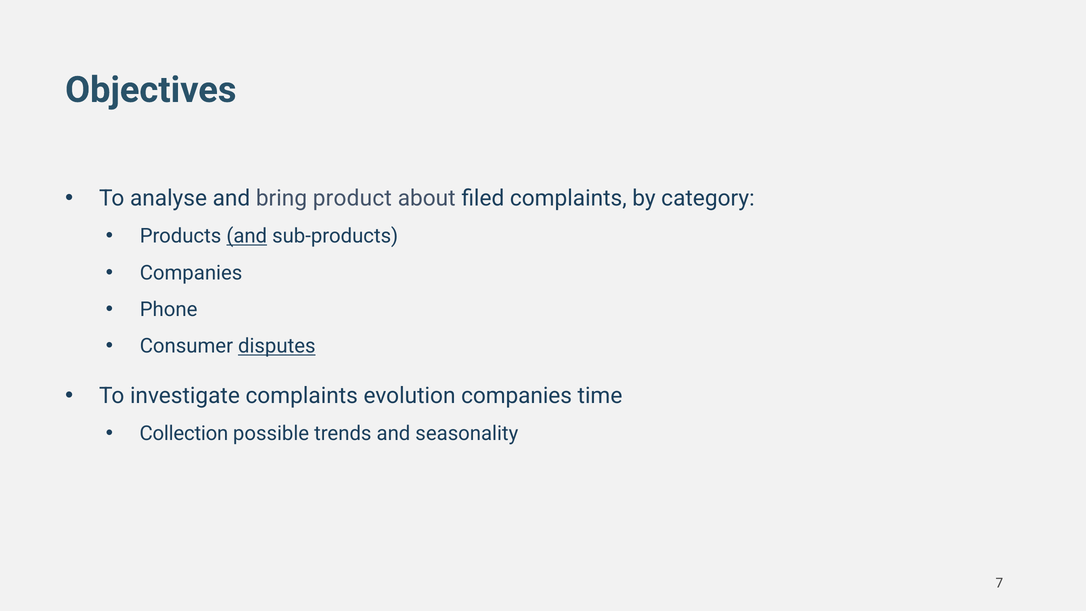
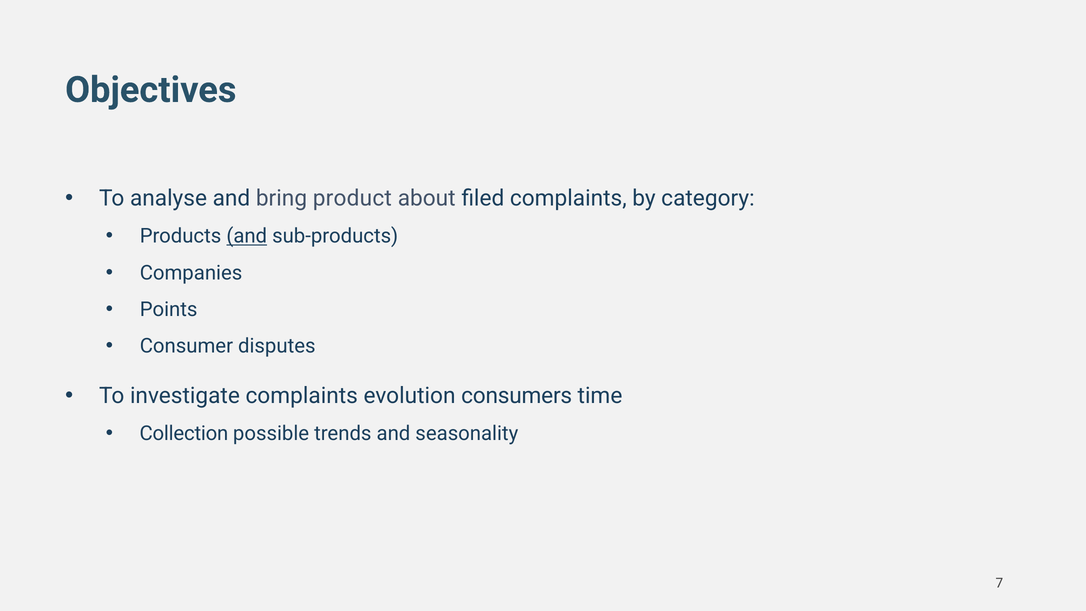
Phone: Phone -> Points (169, 310)
disputes underline: present -> none (277, 346)
evolution companies: companies -> consumers (517, 396)
